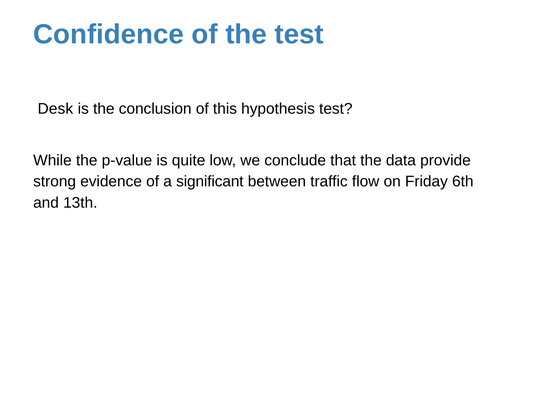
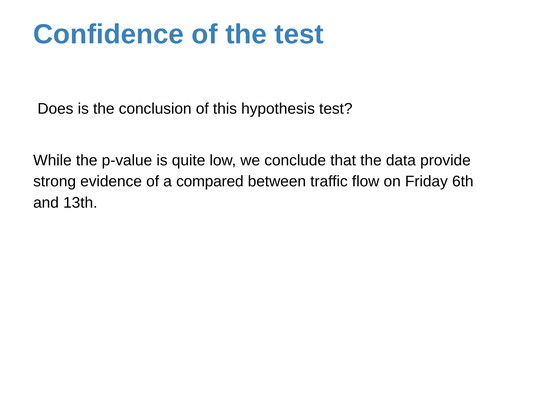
Desk: Desk -> Does (55, 109)
significant: significant -> compared (210, 182)
